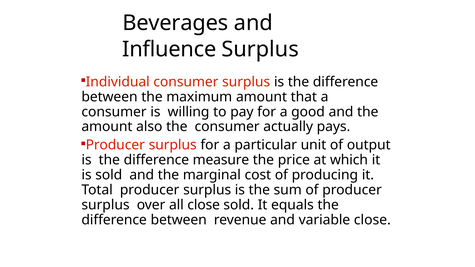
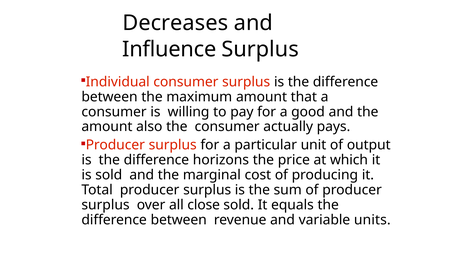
Beverages: Beverages -> Decreases (175, 23)
measure: measure -> horizons (221, 160)
variable close: close -> units (372, 220)
